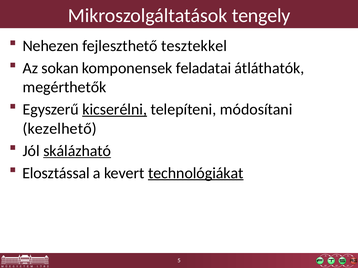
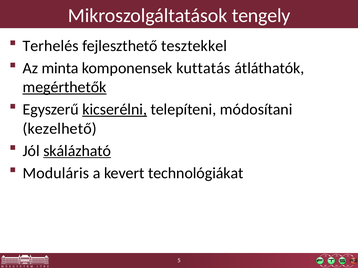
Nehezen: Nehezen -> Terhelés (51, 46)
sokan: sokan -> minta (60, 68)
feladatai: feladatai -> kuttatás (203, 68)
megérthetők underline: none -> present (65, 87)
Elosztással: Elosztással -> Moduláris (56, 173)
technológiákat underline: present -> none (196, 173)
